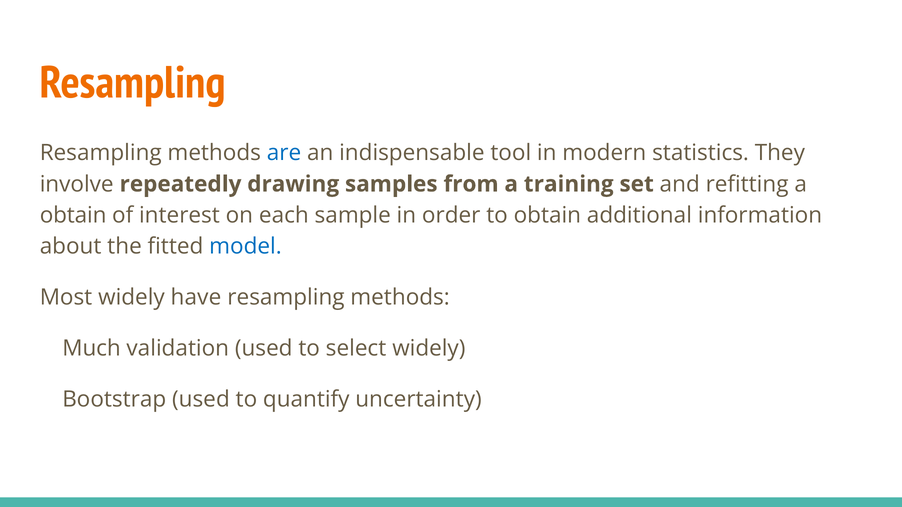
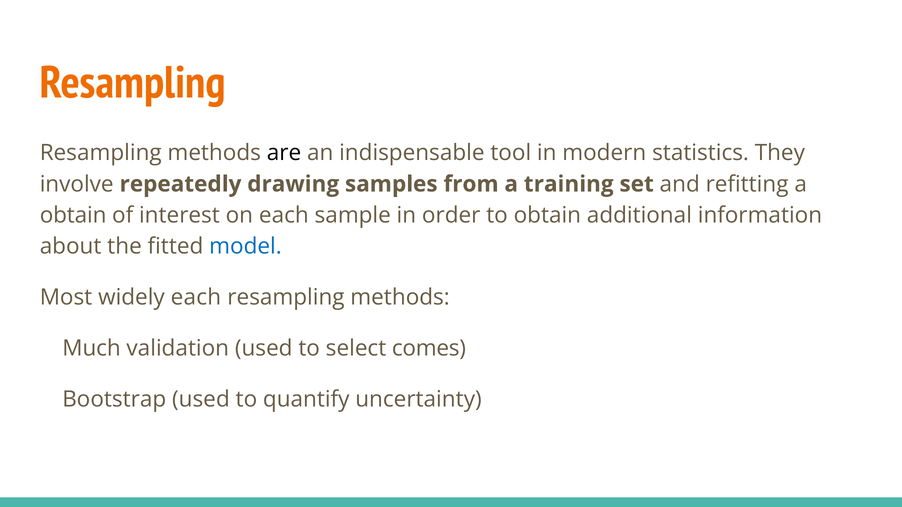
are colour: blue -> black (284, 153)
widely have: have -> each (196, 298)
select widely: widely -> comes (429, 349)
